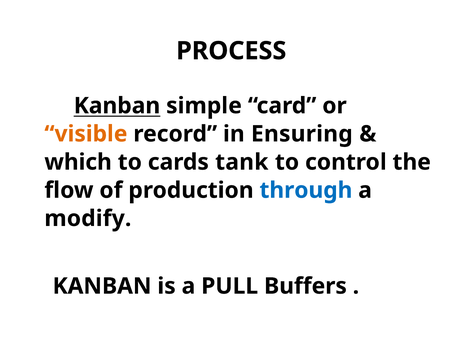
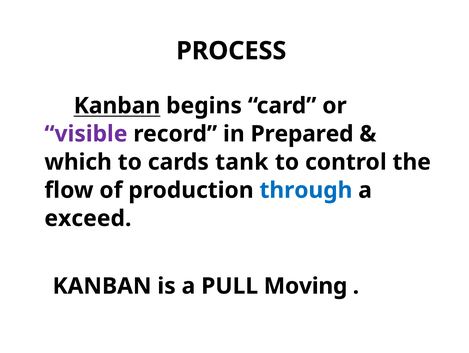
simple: simple -> begins (204, 106)
visible colour: orange -> purple (86, 134)
Ensuring: Ensuring -> Prepared (302, 134)
modify: modify -> exceed (88, 218)
Buffers: Buffers -> Moving (306, 286)
